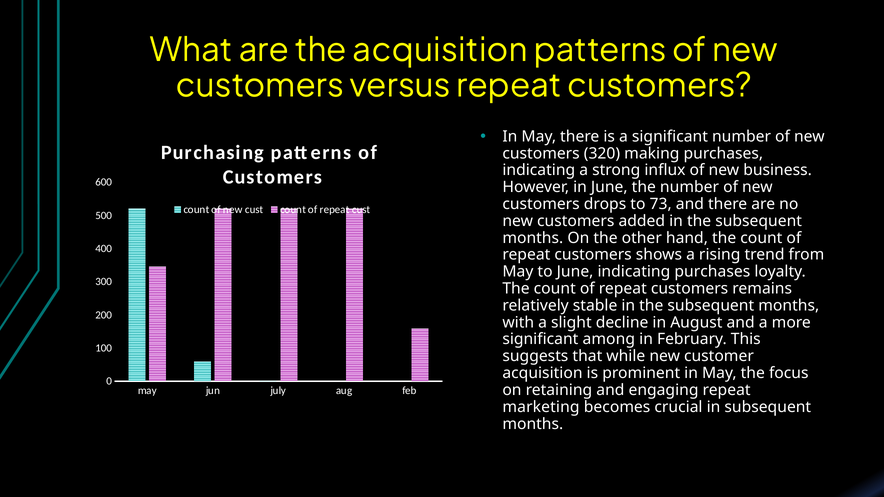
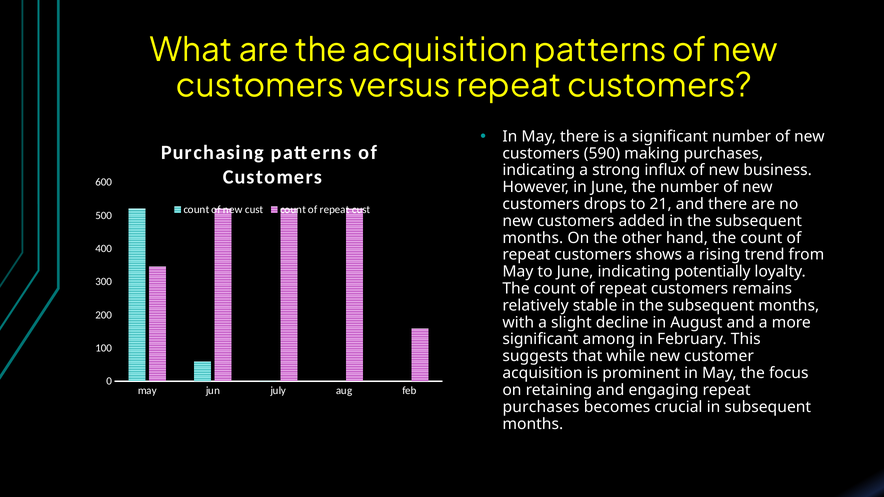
320: 320 -> 590 (602, 153)
73: 73 -> 21 (661, 204)
indicating purchases: purchases -> potentially (712, 272)
marketing: marketing -> purchases (541, 407)
